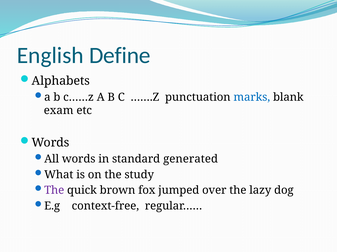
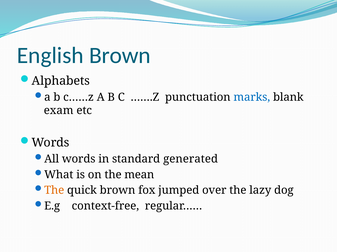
English Define: Define -> Brown (120, 56)
study: study -> mean (139, 175)
The colour: purple -> orange (54, 191)
